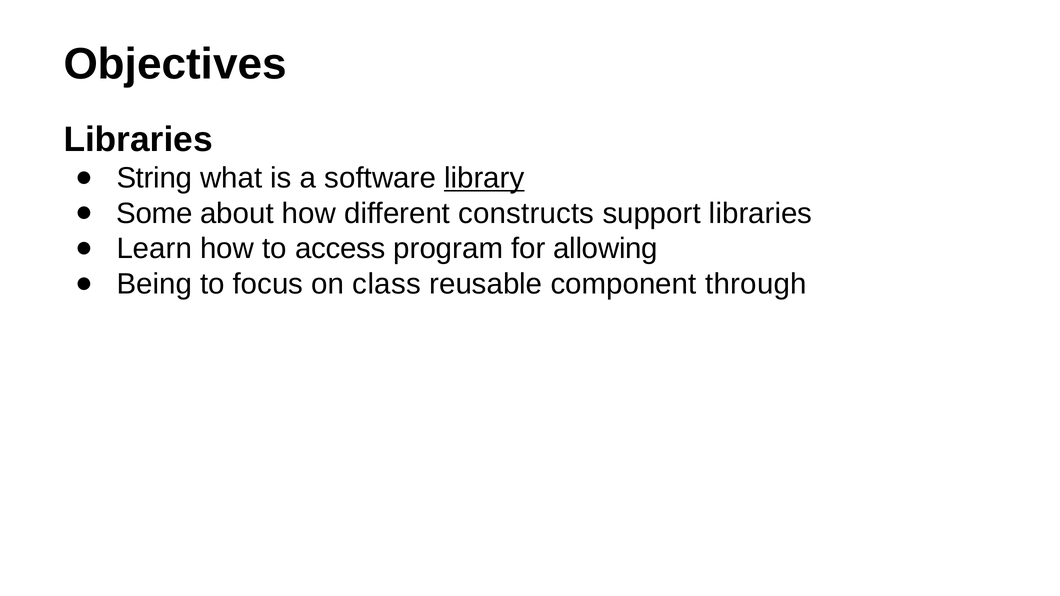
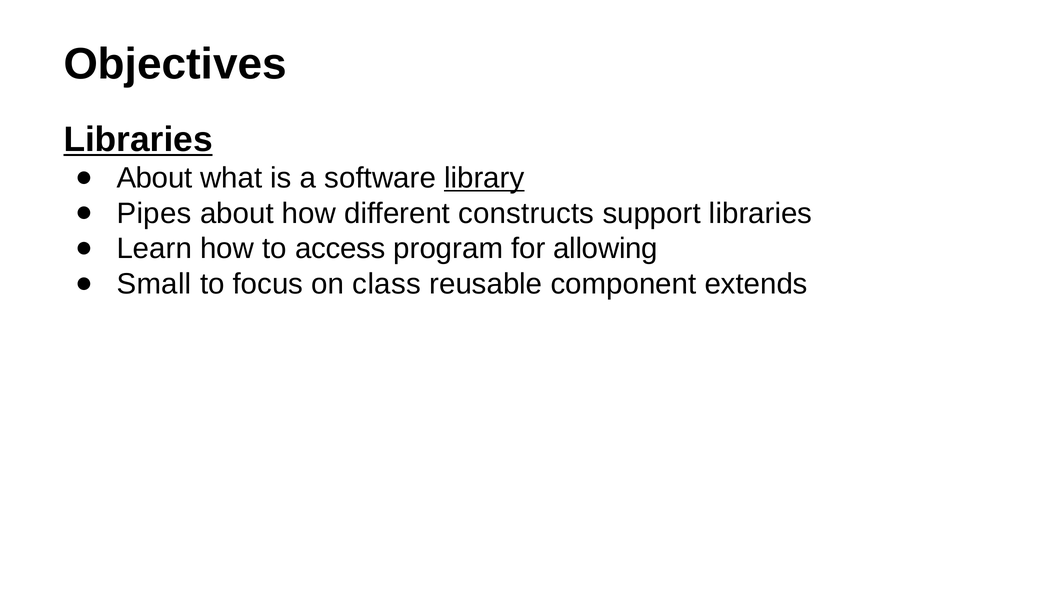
Libraries underline: none -> present (138, 140)
String: String -> About (154, 178)
Some: Some -> Pipes (154, 214)
Being: Being -> Small (154, 284)
through: through -> extends (756, 284)
